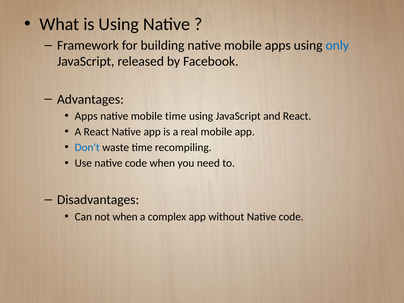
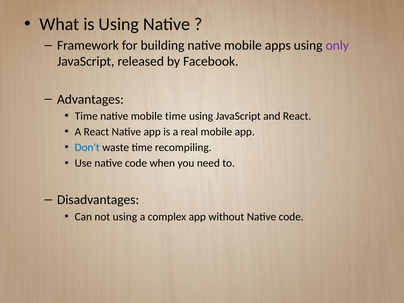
only colour: blue -> purple (337, 45)
Apps: Apps -> Time (86, 116)
not when: when -> using (125, 217)
